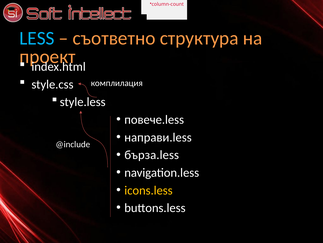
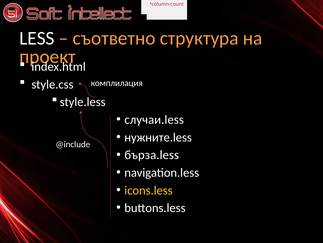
LESS colour: light blue -> white (37, 38)
повече.less: повече.less -> случаи.less (154, 119)
направи.less: направи.less -> нужните.less (158, 137)
